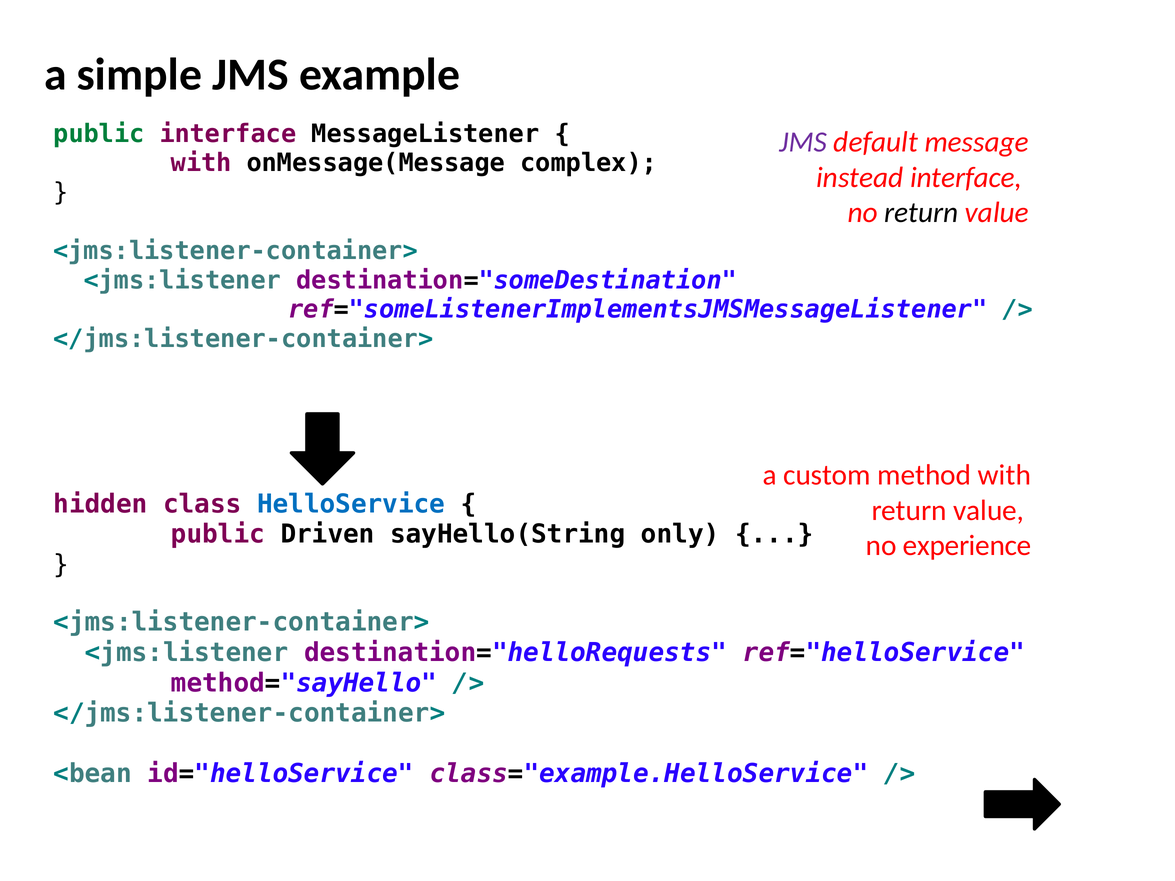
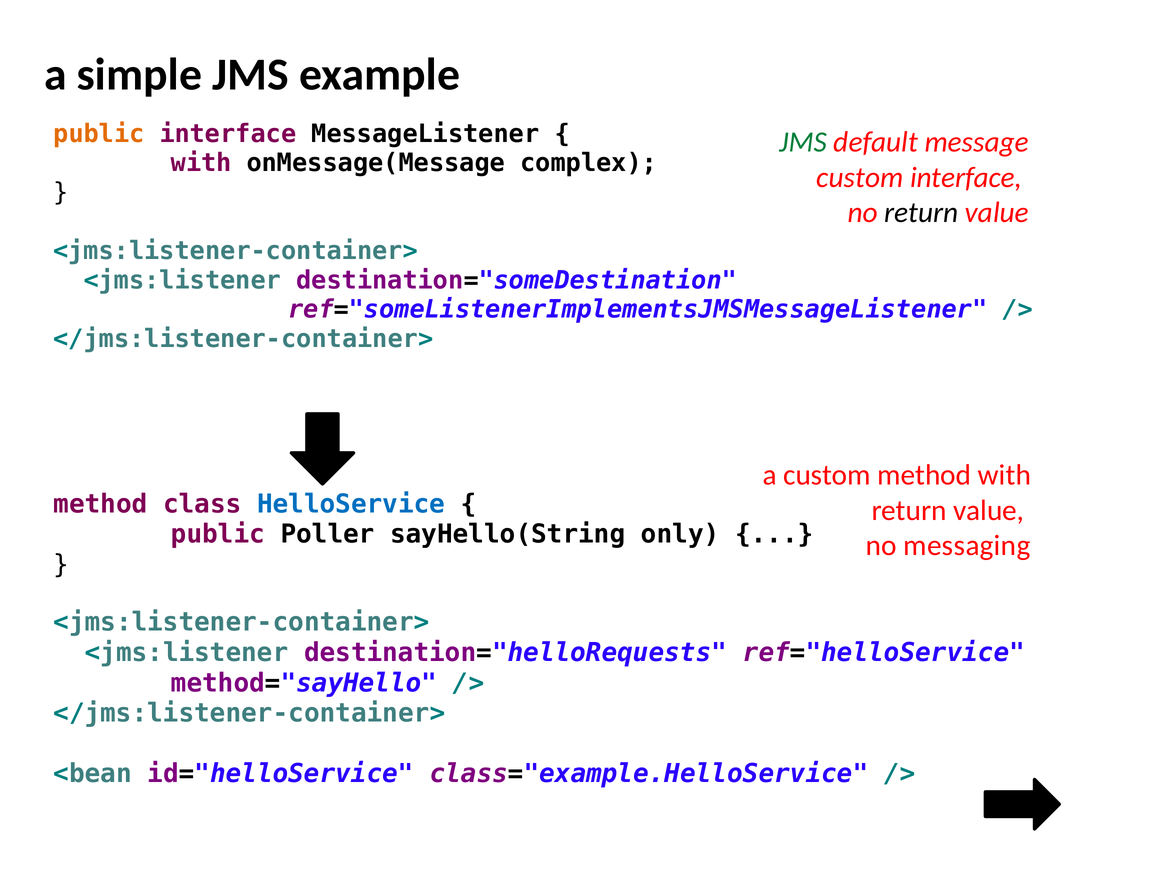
public colour: green -> orange (99, 134)
JMS colour: purple -> green (803, 142)
instead: instead -> custom (860, 178)
hidden: hidden -> method (100, 504)
Driven: Driven -> Poller (328, 534)
experience: experience -> messaging (967, 546)
